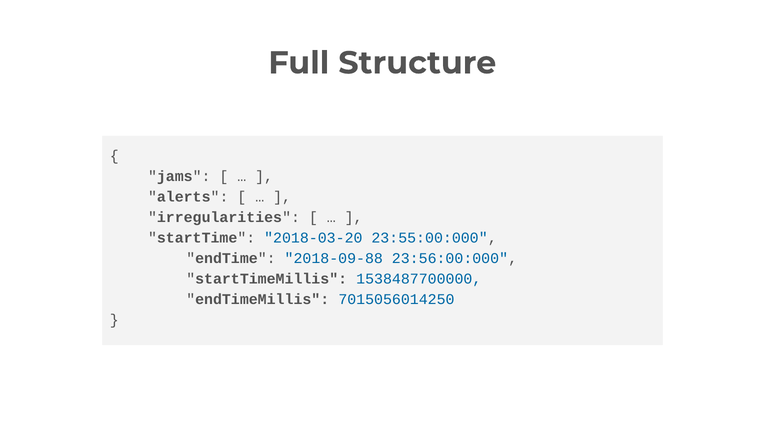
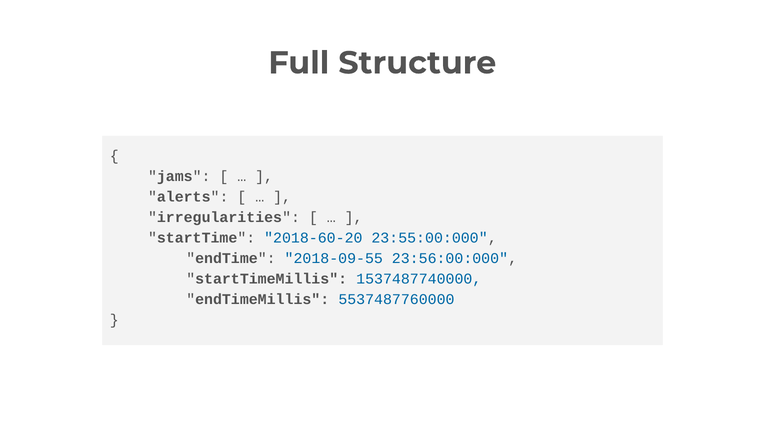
2018-03-20: 2018-03-20 -> 2018-60-20 (313, 238)
2018-09-88: 2018-09-88 -> 2018-09-55 (334, 259)
1538487700000: 1538487700000 -> 1537487740000 (419, 279)
7015056014250: 7015056014250 -> 5537487760000 (396, 300)
